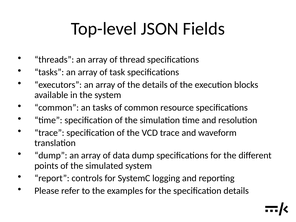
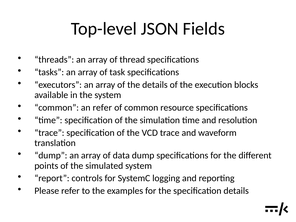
an tasks: tasks -> refer (102, 108)
